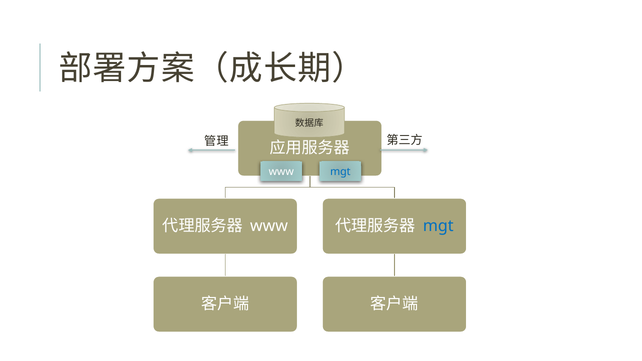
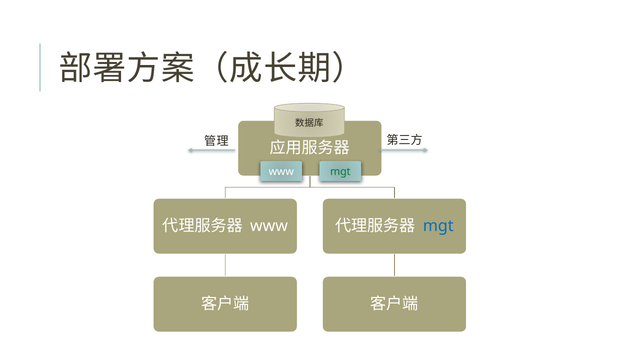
mgt colour: blue -> green (340, 172)
